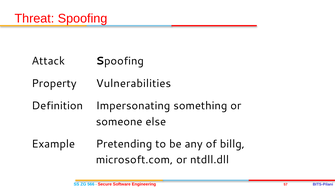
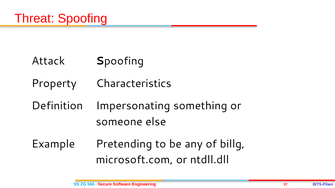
Vulnerabilities: Vulnerabilities -> Characteristics (134, 84)
